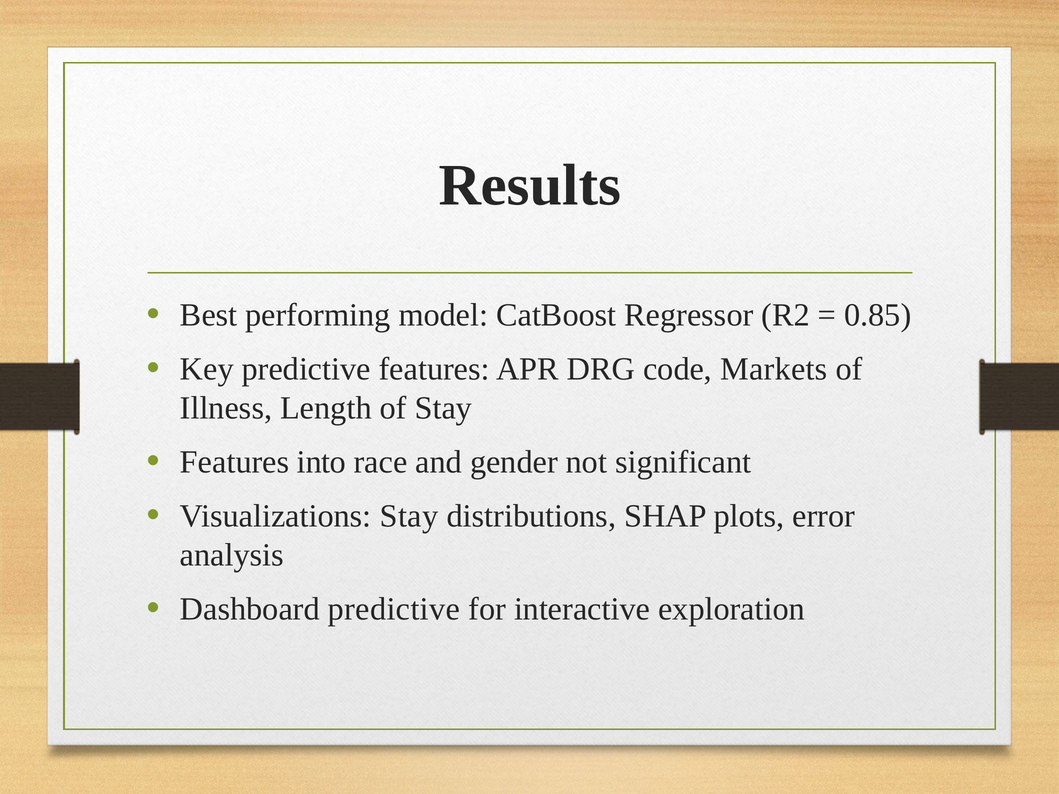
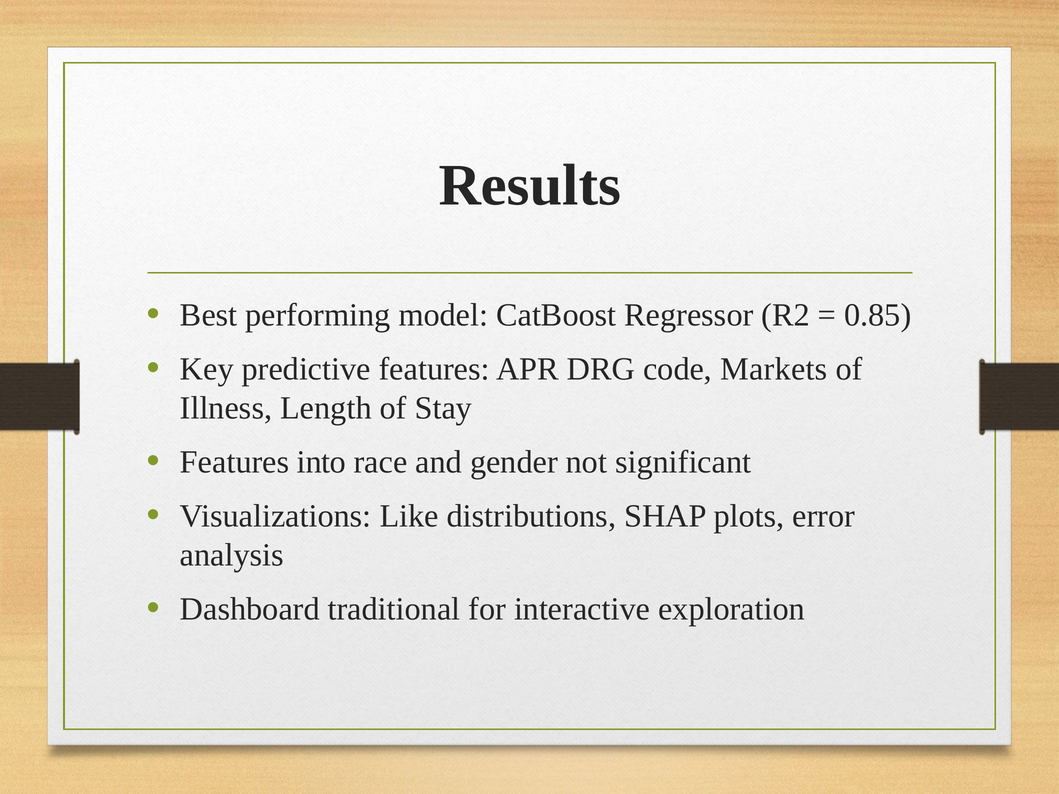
Visualizations Stay: Stay -> Like (409, 516)
Dashboard predictive: predictive -> traditional (394, 609)
